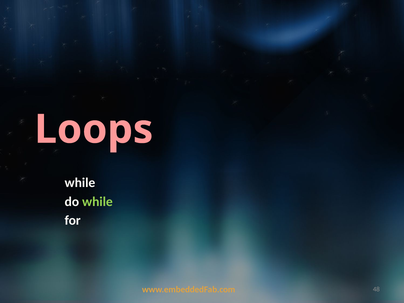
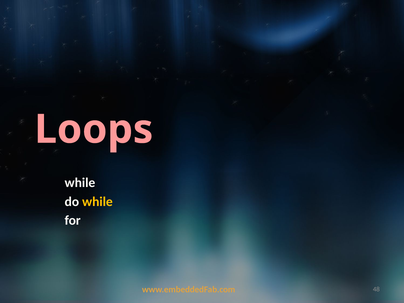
while colour: light green -> yellow (97, 202)
